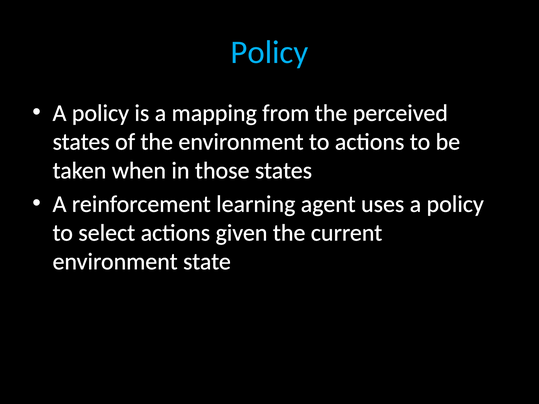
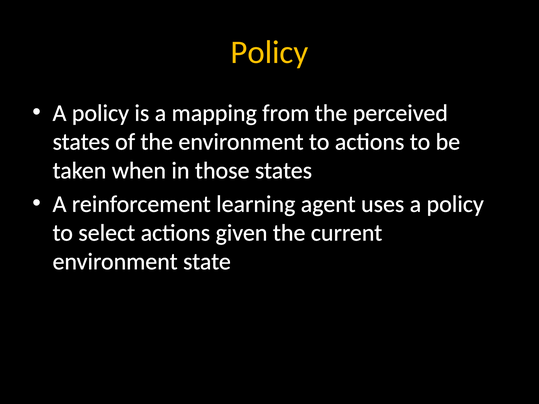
Policy colour: light blue -> yellow (269, 52)
